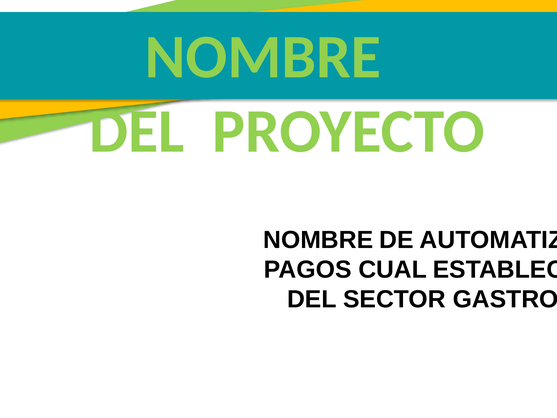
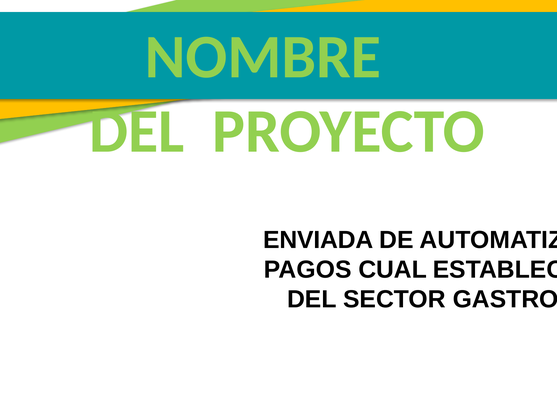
NOMBRE: NOMBRE -> ENVIADA (318, 240)
